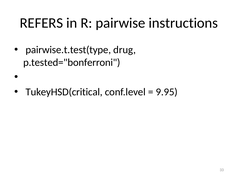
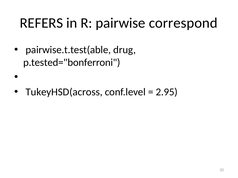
instructions: instructions -> correspond (183, 23)
pairwise.t.test(type: pairwise.t.test(type -> pairwise.t.test(able (68, 50)
TukeyHSD(critical: TukeyHSD(critical -> TukeyHSD(across (64, 92)
9.95: 9.95 -> 2.95 (167, 92)
